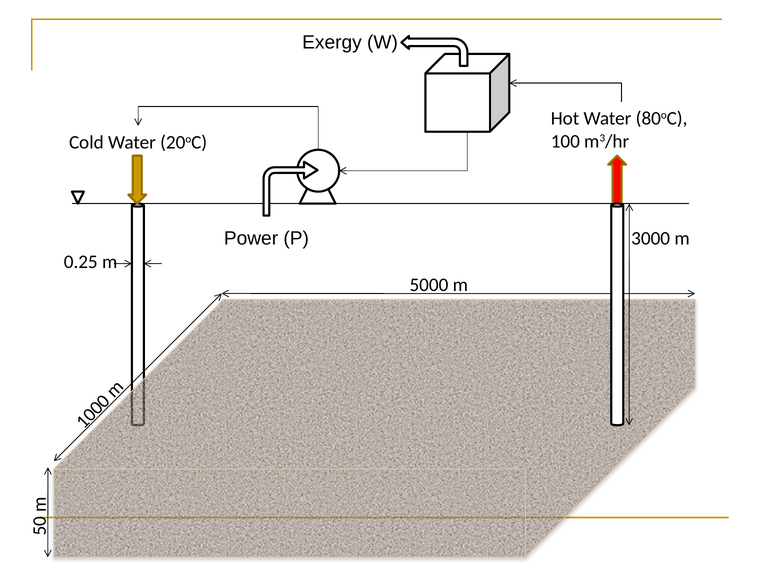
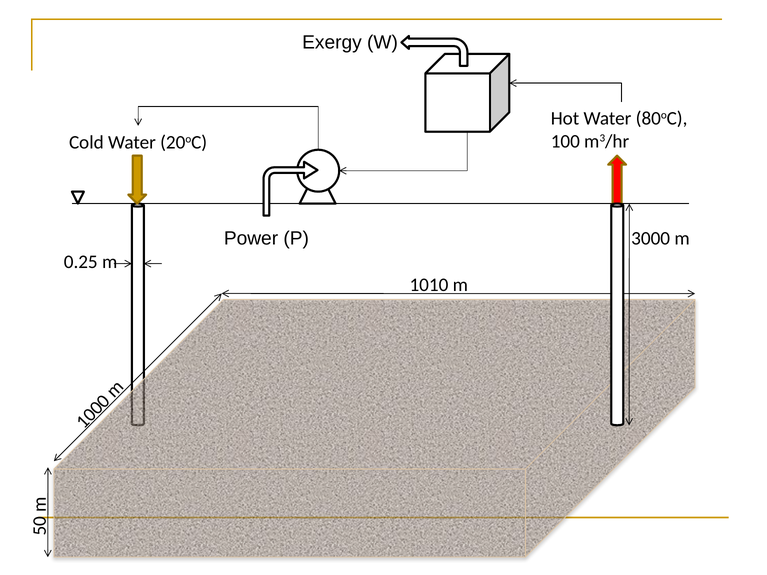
5000: 5000 -> 1010 (429, 285)
